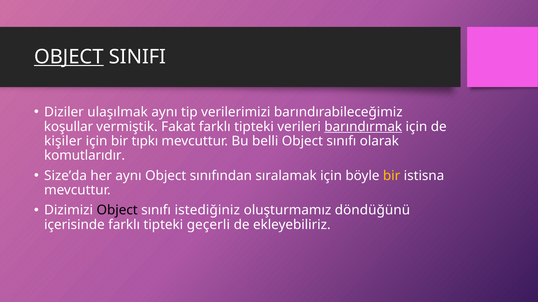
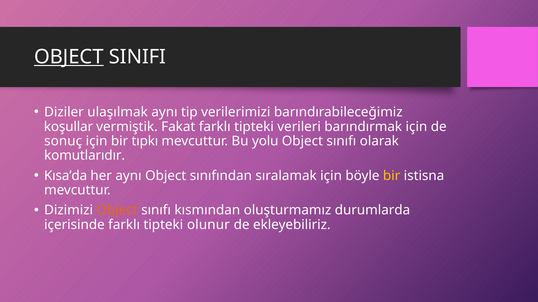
barındırmak underline: present -> none (363, 127)
kişiler: kişiler -> sonuç (63, 141)
belli: belli -> yolu (265, 141)
Size’da: Size’da -> Kısa’da (66, 176)
Object colour: black -> orange (117, 211)
istediğiniz: istediğiniz -> kısmından (207, 211)
döndüğünü: döndüğünü -> durumlarda (372, 211)
geçerli: geçerli -> olunur (208, 225)
